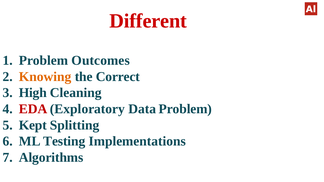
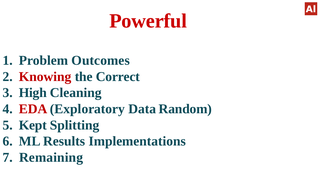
Different: Different -> Powerful (148, 21)
Knowing colour: orange -> red (45, 77)
Data Problem: Problem -> Random (185, 109)
Testing: Testing -> Results (64, 141)
Algorithms: Algorithms -> Remaining (51, 158)
